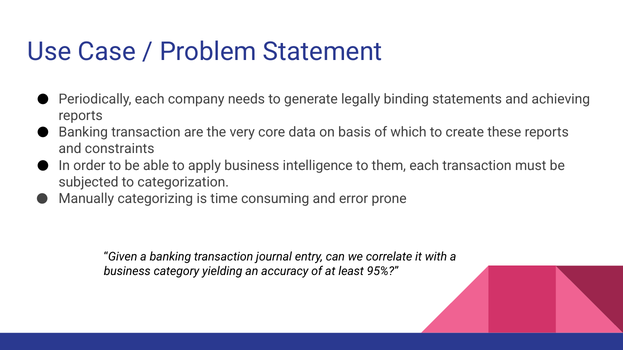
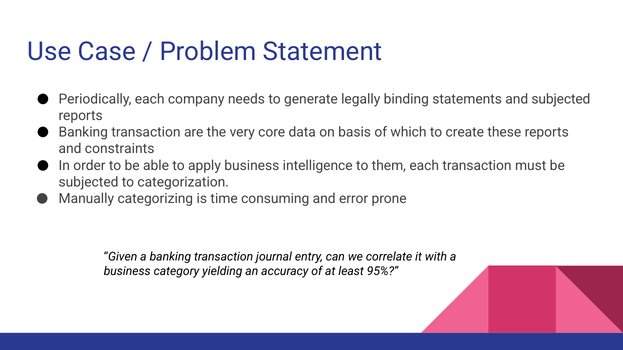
and achieving: achieving -> subjected (561, 99)
